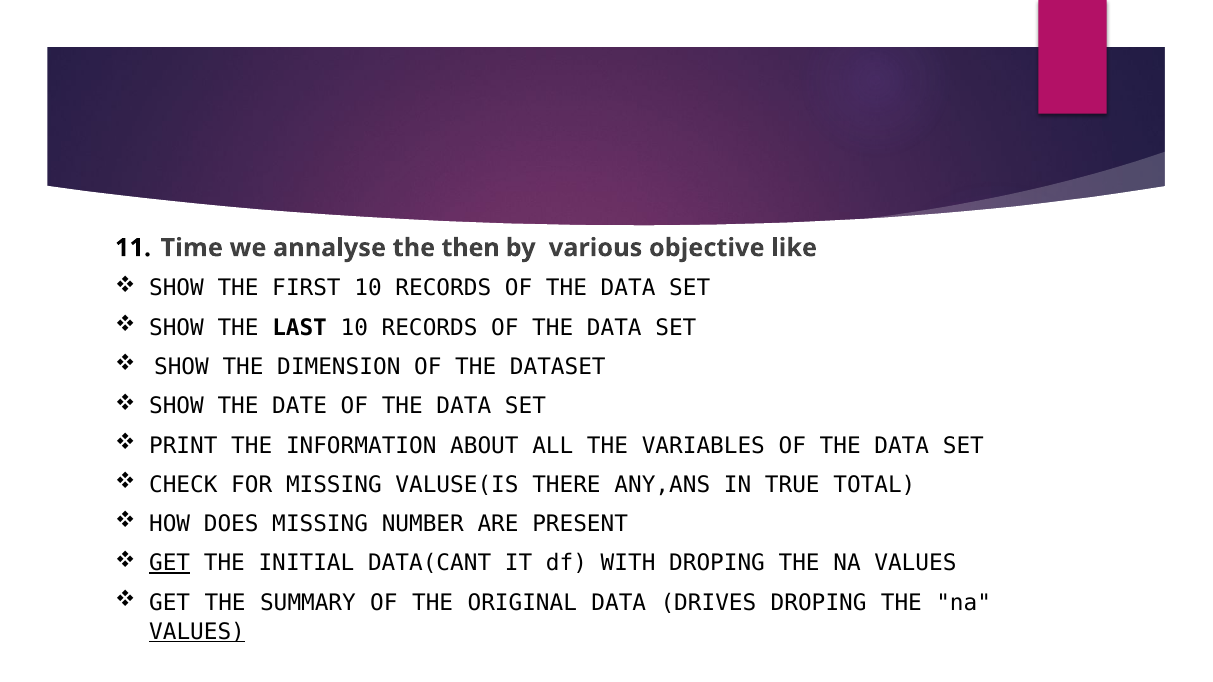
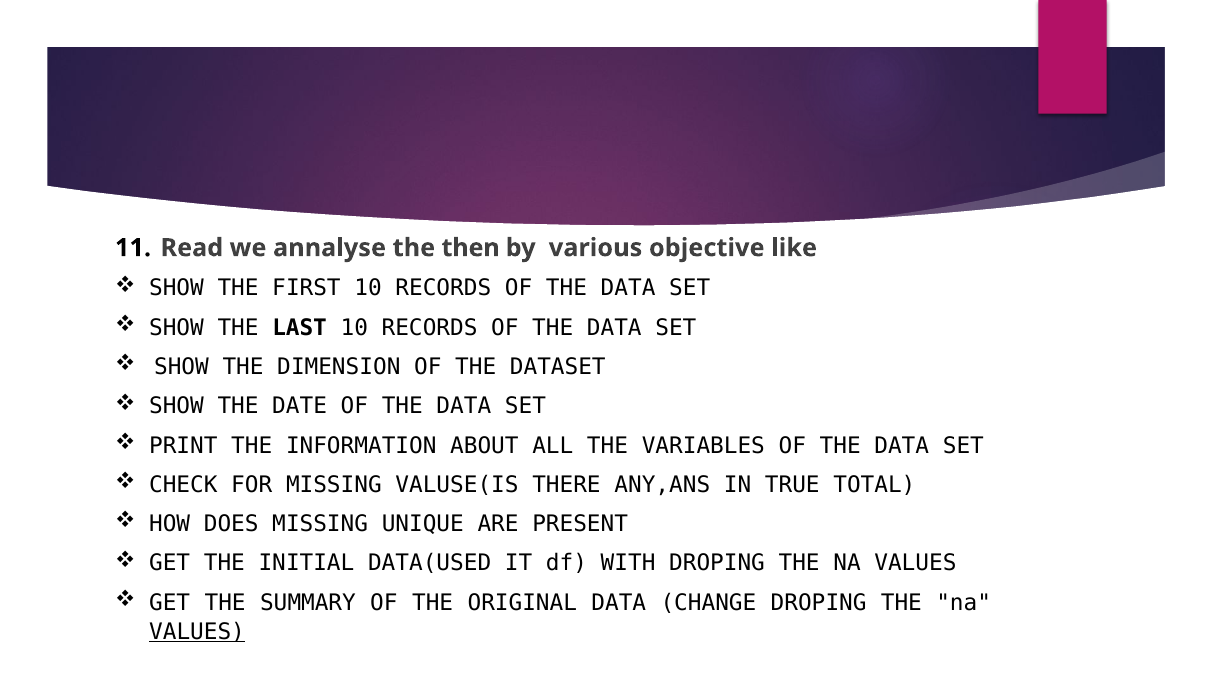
Time: Time -> Read (192, 248)
NUMBER: NUMBER -> UNIQUE (423, 524)
GET underline: present -> none (170, 564)
DATA(CANT: DATA(CANT -> DATA(USED (430, 564)
DRIVES: DRIVES -> CHANGE (708, 603)
